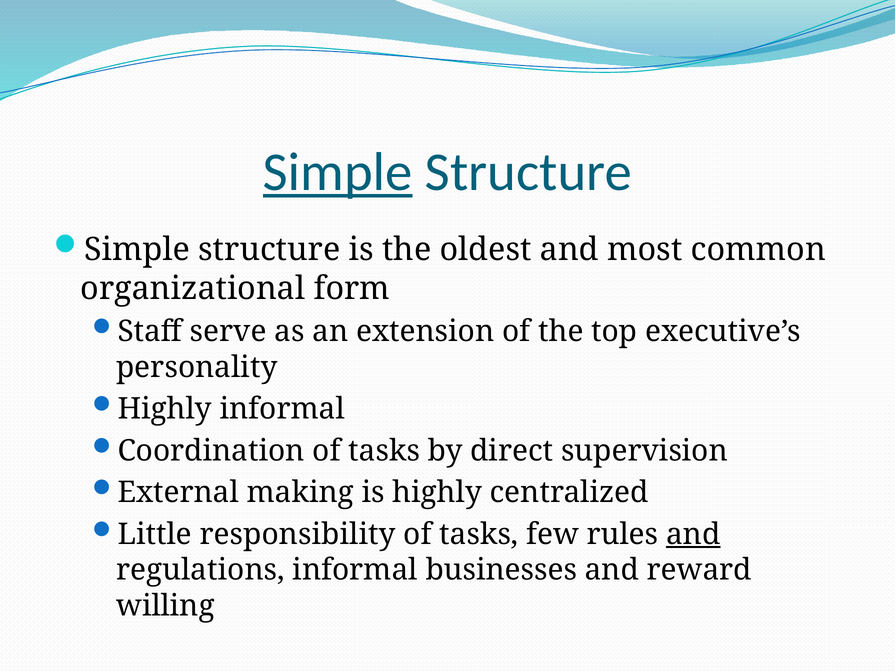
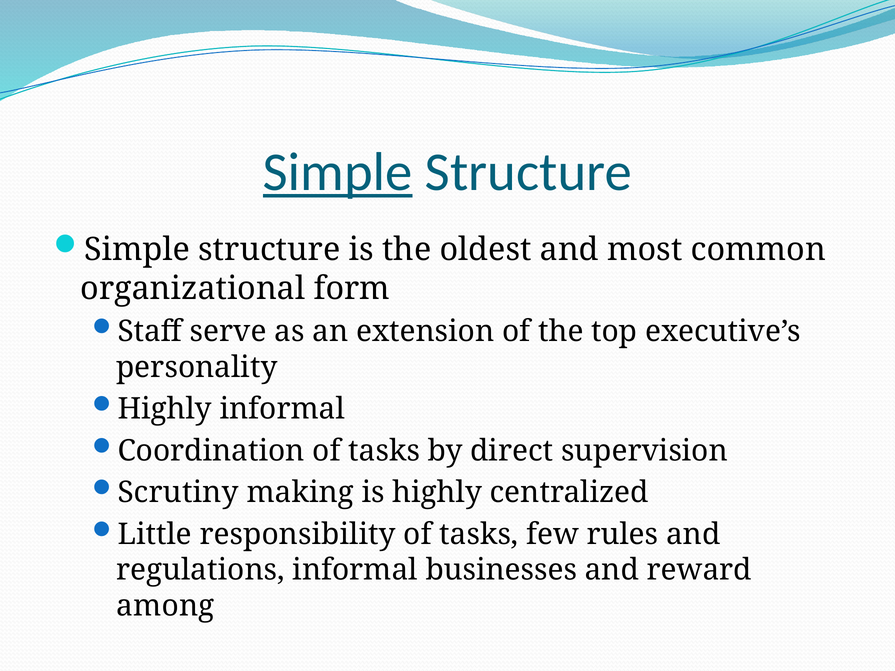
External: External -> Scrutiny (178, 493)
and underline: present -> none (693, 534)
willing: willing -> among (165, 606)
